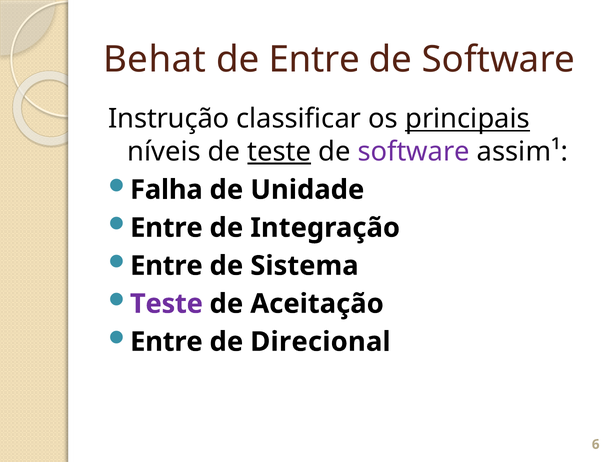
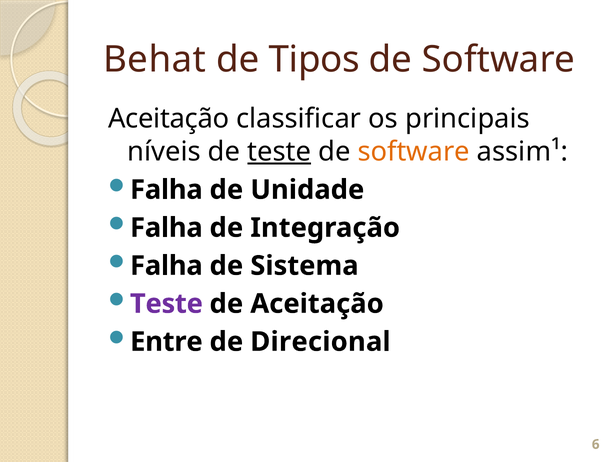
de Entre: Entre -> Tipos (314, 60)
Instrução: Instrução -> Aceitação (169, 119)
principais underline: present -> none (468, 119)
software colour: purple -> orange (414, 152)
Entre: Entre -> Falha (166, 228)
Entre: Entre -> Falha (166, 266)
